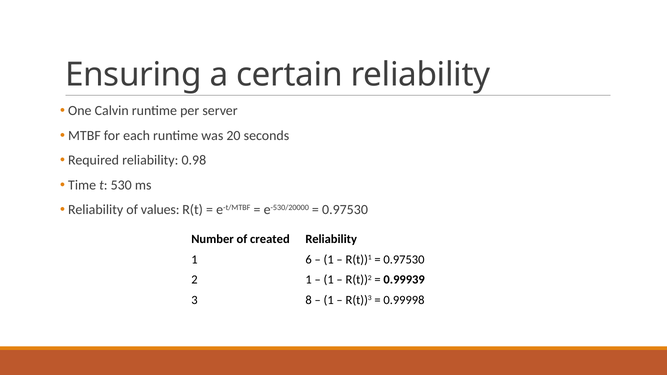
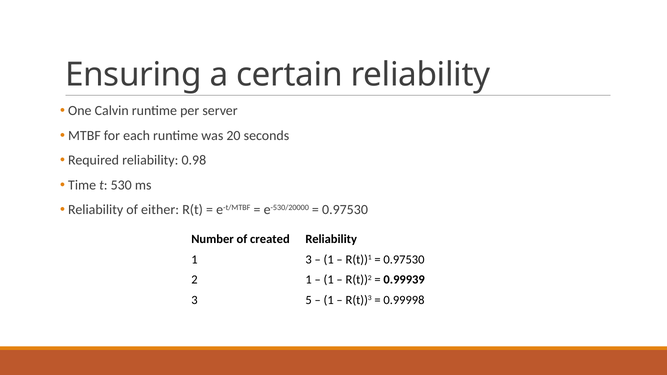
values: values -> either (160, 210)
1 6: 6 -> 3 (309, 260)
8: 8 -> 5 (309, 300)
